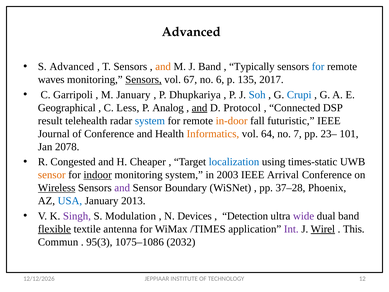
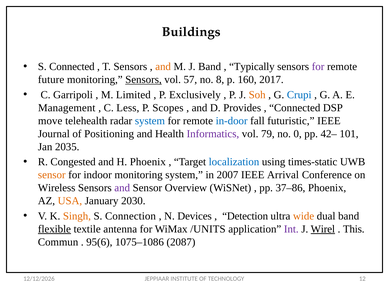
Advanced: Advanced -> Buildings (191, 32)
S Advanced: Advanced -> Connected (72, 66)
for colour: blue -> purple (318, 66)
waves: waves -> future (51, 79)
67: 67 -> 57 (190, 79)
6: 6 -> 8 (220, 79)
135: 135 -> 160 (247, 79)
M January: January -> Limited (133, 95)
Dhupkariya: Dhupkariya -> Exclusively (195, 95)
Soh colour: blue -> orange (257, 95)
Geographical: Geographical -> Management (67, 108)
Analog: Analog -> Scopes (168, 108)
and underline: present -> none (200, 108)
Protocol: Protocol -> Provides (242, 108)
result: result -> move (50, 121)
in-door colour: orange -> blue (232, 121)
of Conference: Conference -> Positioning (109, 134)
Informatics colour: orange -> purple (213, 134)
64: 64 -> 79 (268, 134)
7: 7 -> 0 (298, 134)
23–: 23– -> 42– (329, 134)
2078: 2078 -> 2035 (67, 147)
H Cheaper: Cheaper -> Phoenix (148, 162)
indoor underline: present -> none (98, 175)
2003: 2003 -> 2007 (227, 175)
Wireless underline: present -> none (57, 188)
Boundary: Boundary -> Overview (186, 188)
37–28: 37–28 -> 37–86 (290, 188)
USA colour: blue -> orange (70, 201)
2013: 2013 -> 2030 (133, 201)
Singh colour: purple -> orange (77, 216)
Modulation: Modulation -> Connection (130, 216)
wide colour: purple -> orange (304, 216)
/TIMES: /TIMES -> /UNITS (208, 229)
95(3: 95(3 -> 95(6 (99, 242)
2032: 2032 -> 2087 (181, 242)
